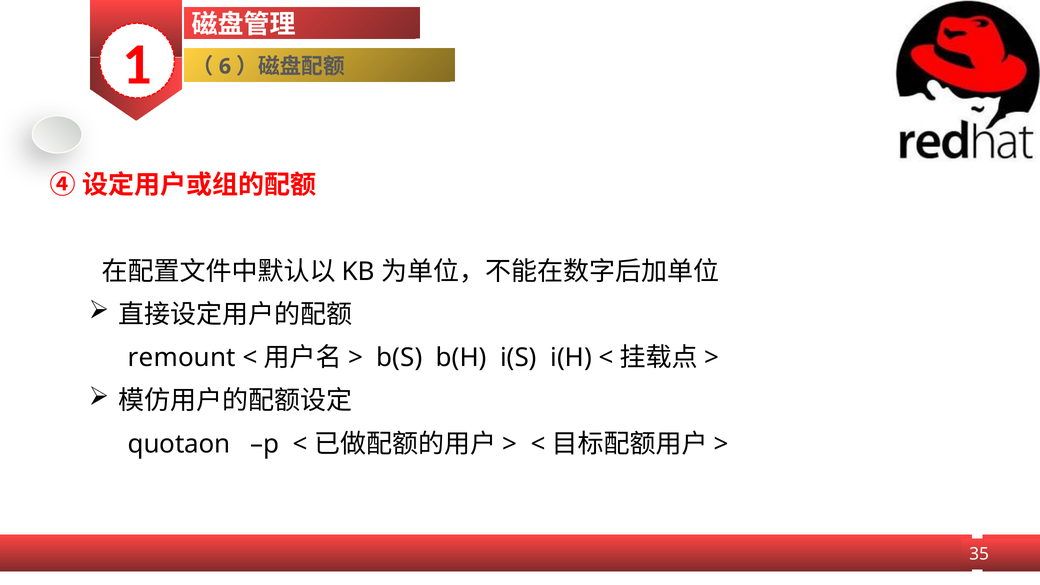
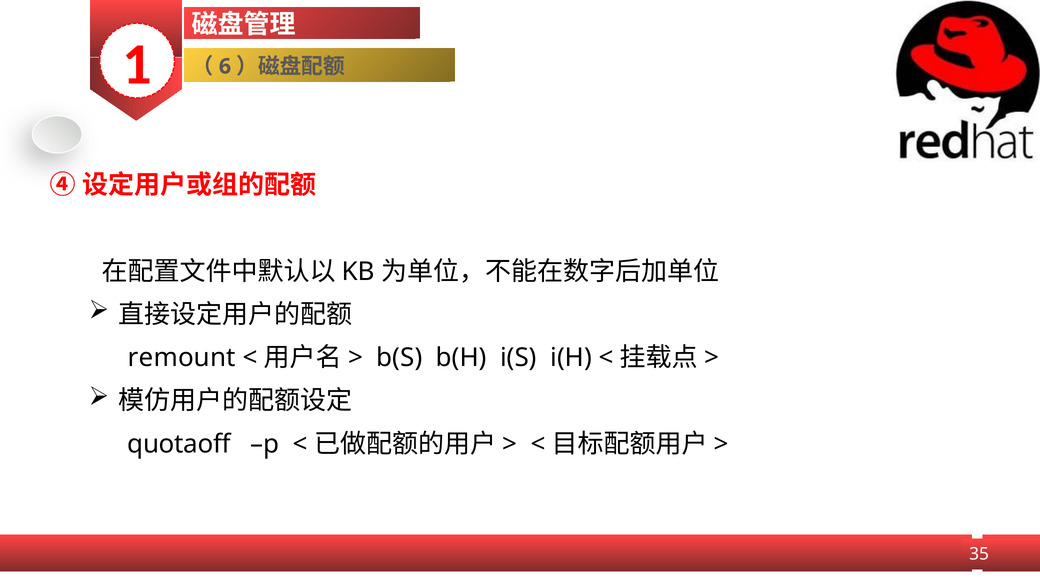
quotaon: quotaon -> quotaoff (179, 444)
